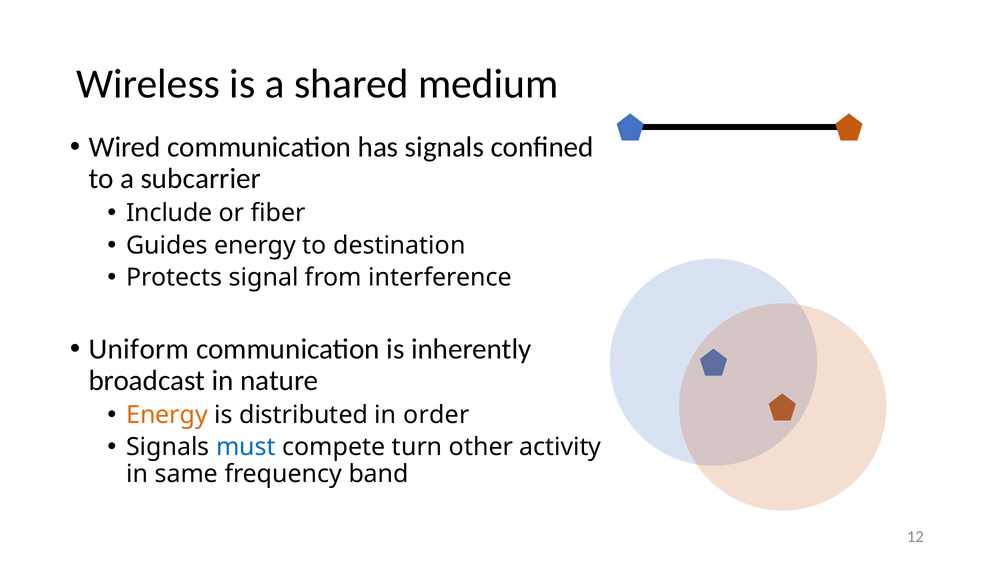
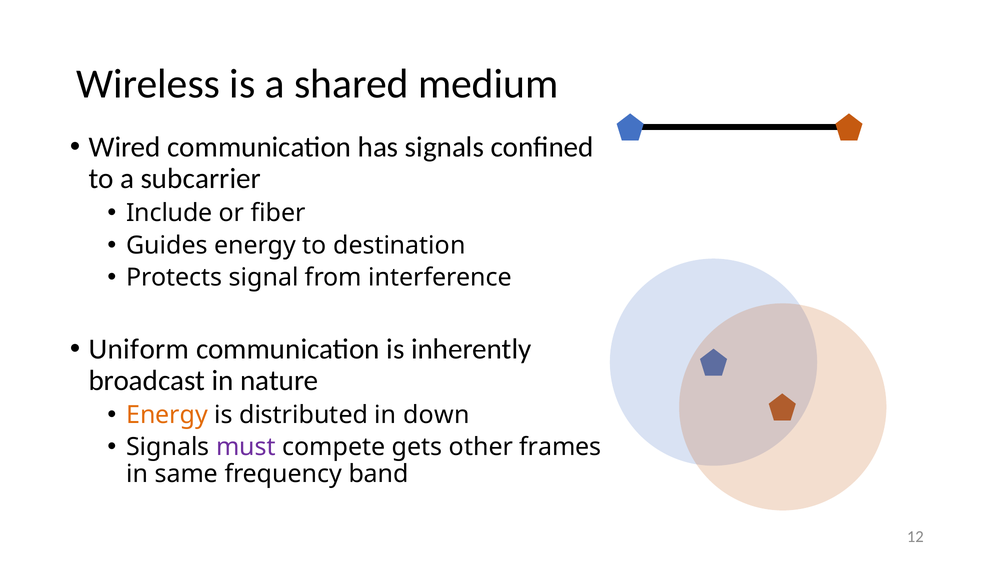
order: order -> down (437, 415)
must colour: blue -> purple (246, 448)
turn: turn -> gets (417, 448)
activity: activity -> frames (560, 448)
